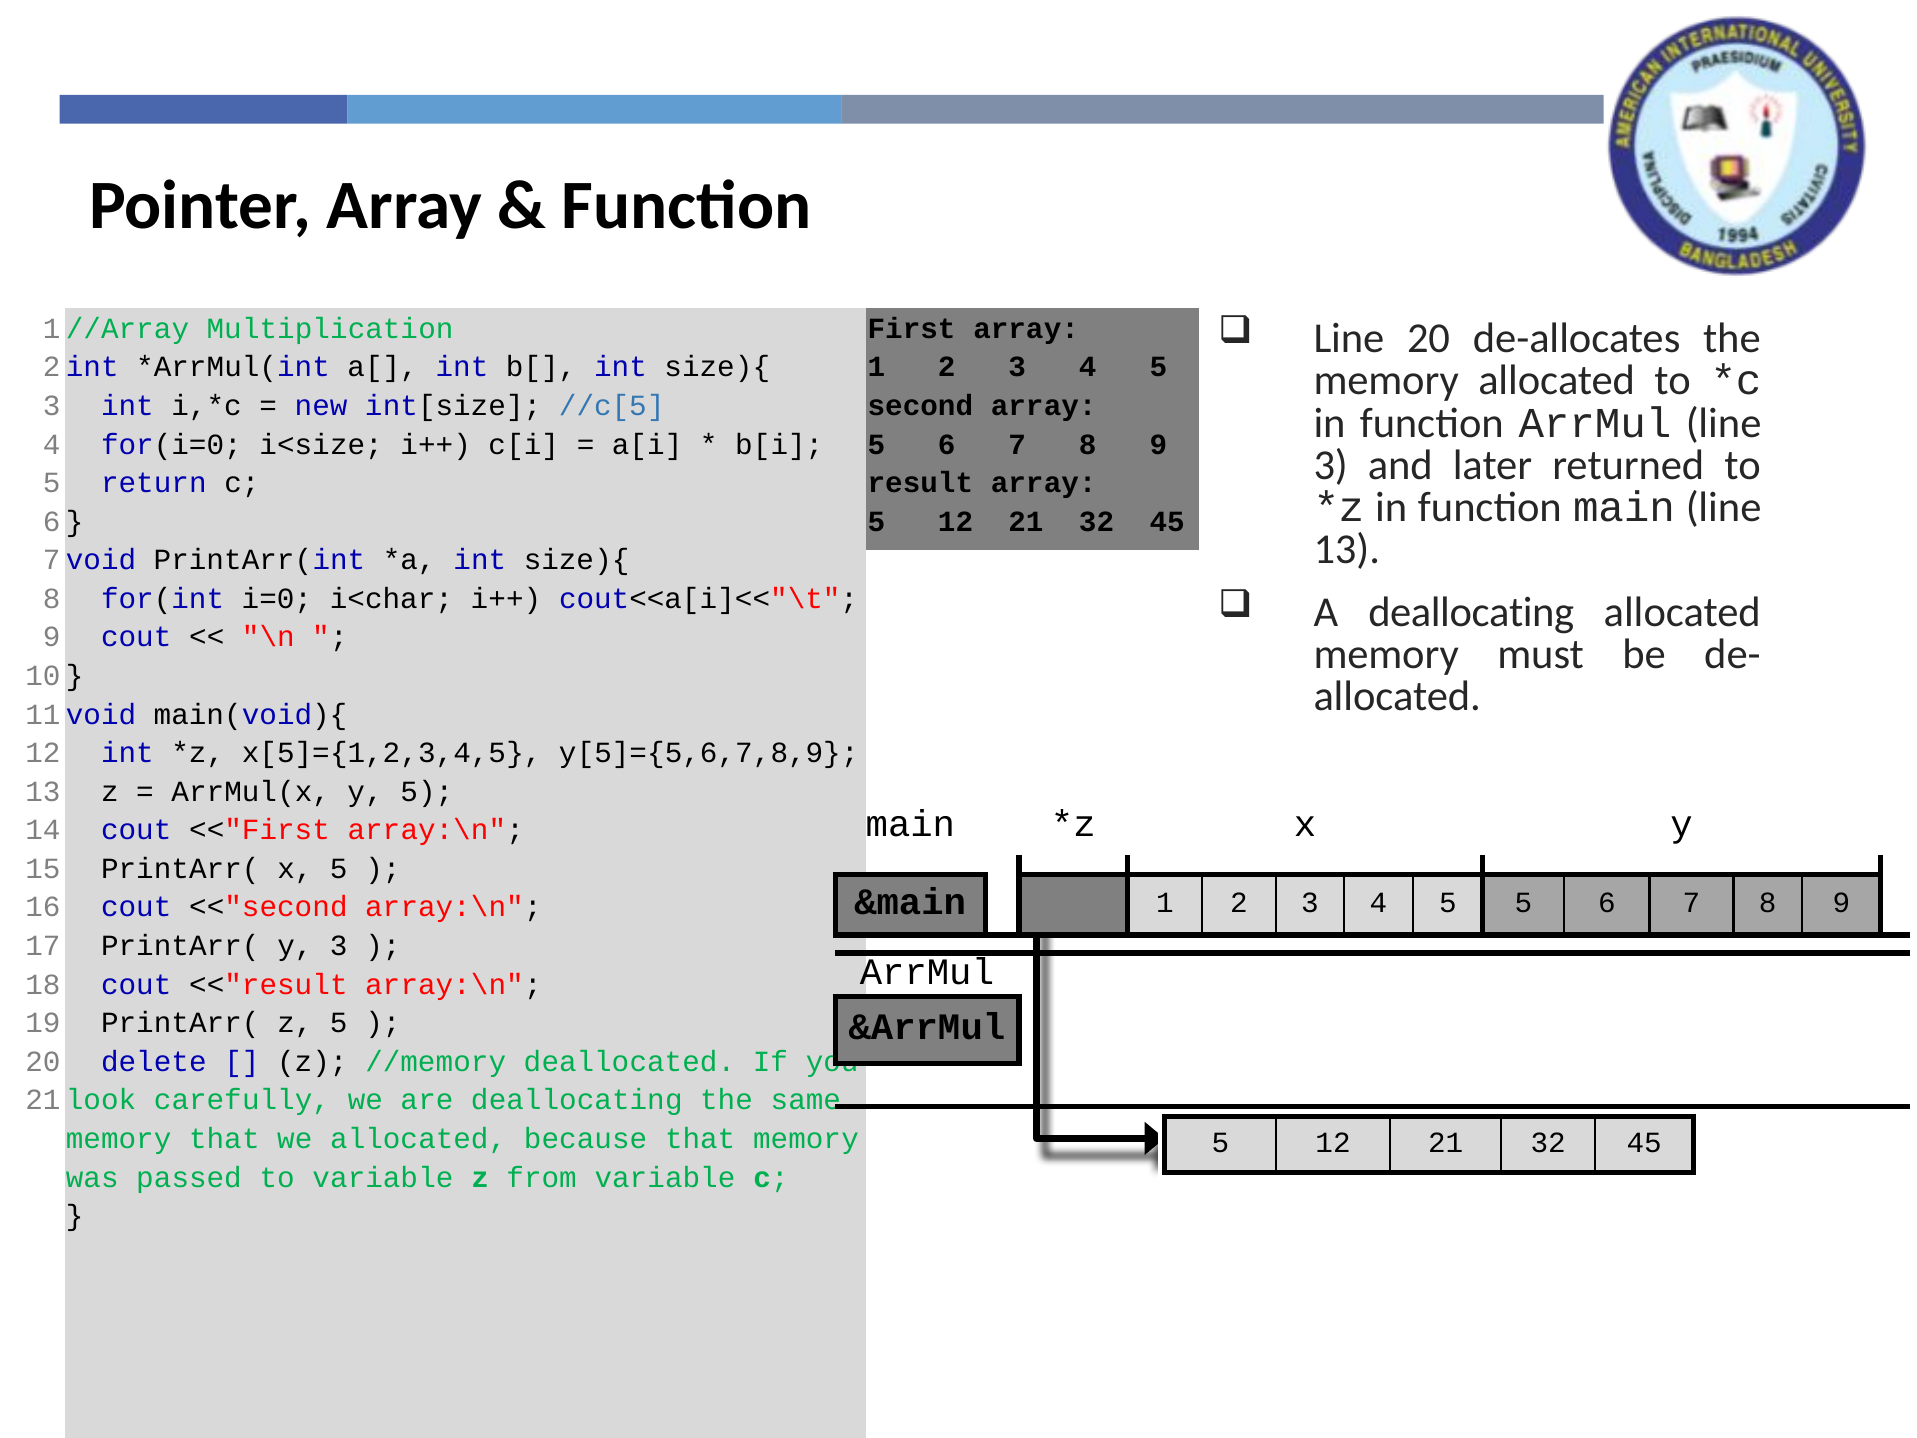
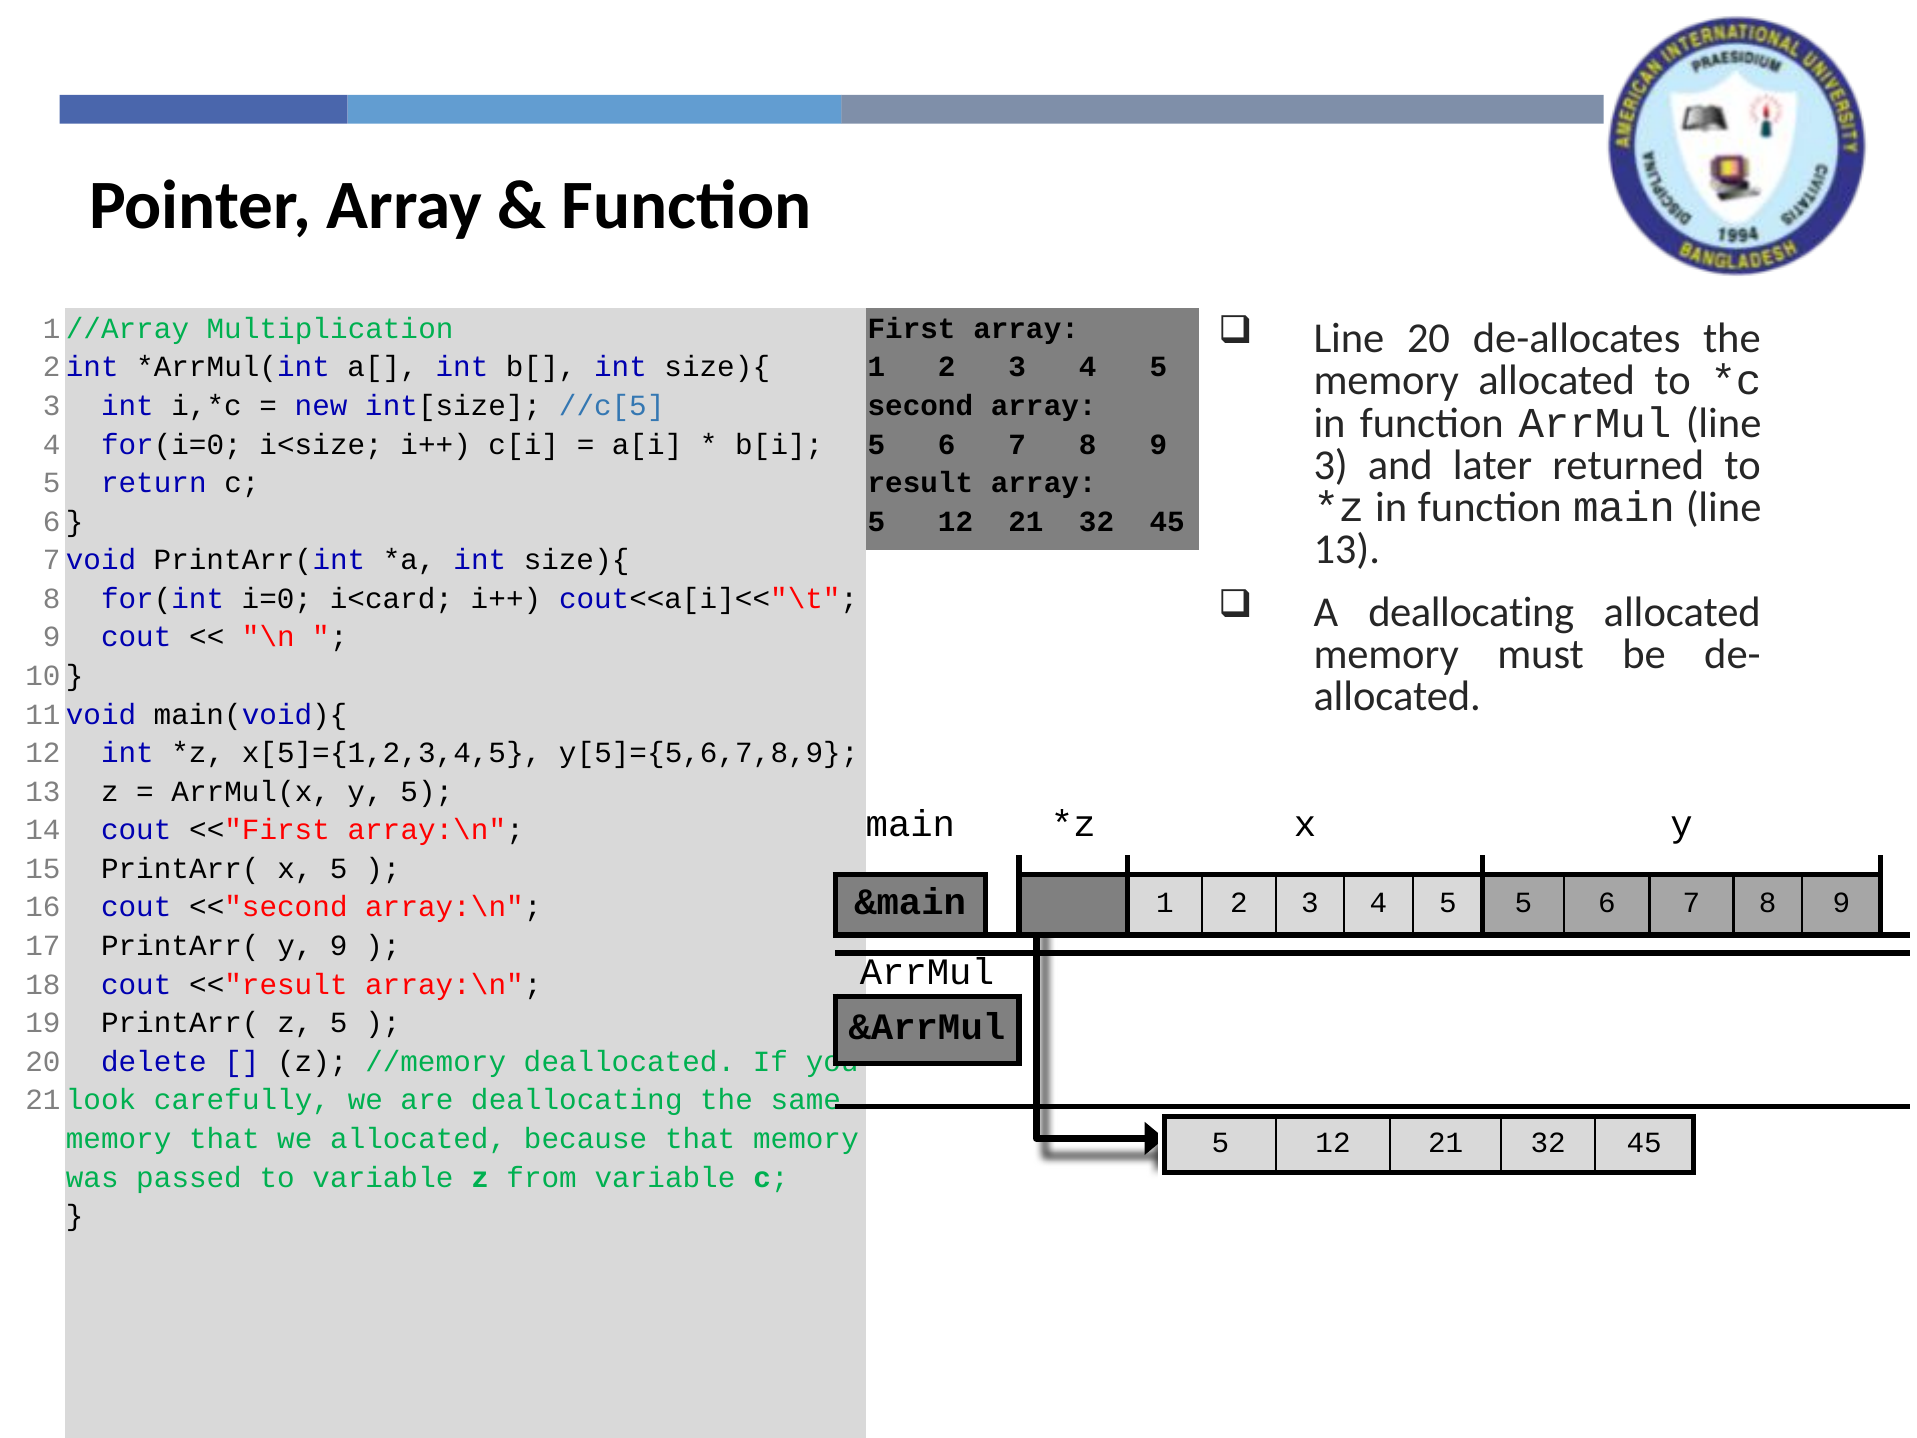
i<char: i<char -> i<card (391, 599)
y 3: 3 -> 9 (339, 946)
